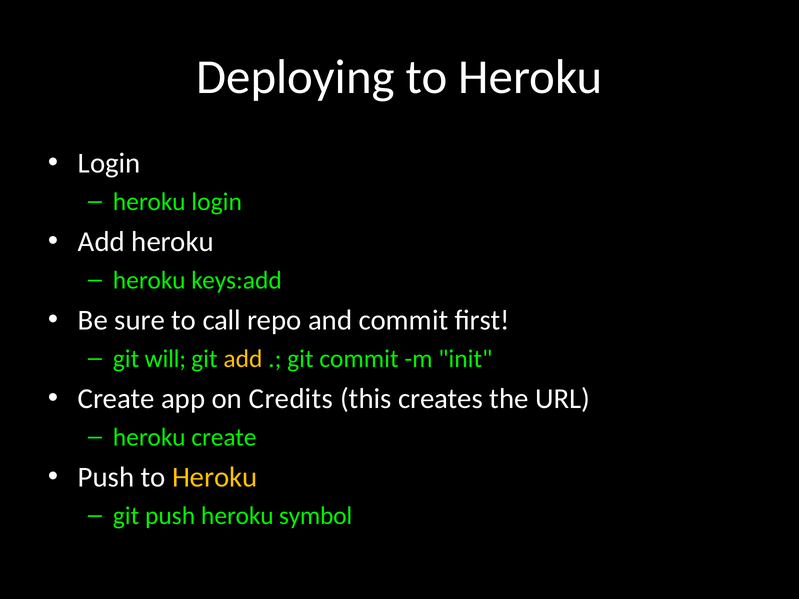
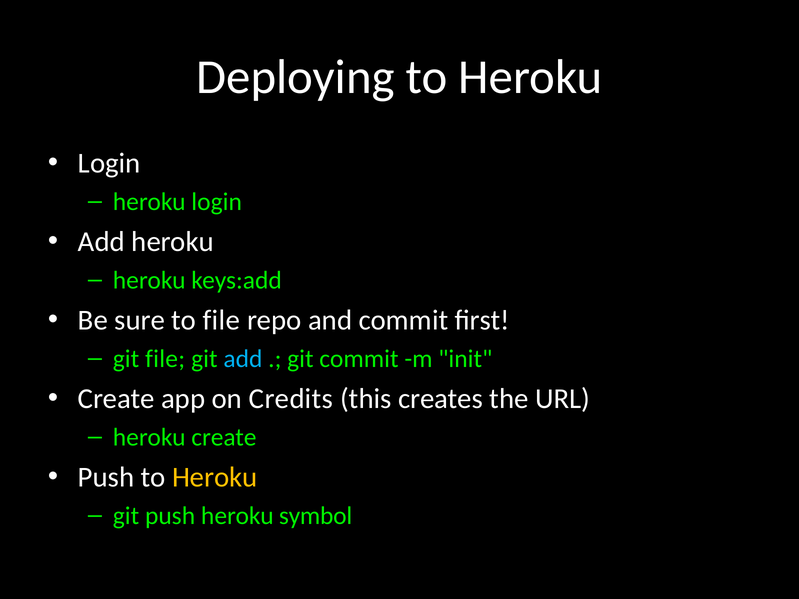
to call: call -> file (221, 320)
git will: will -> file (165, 359)
add colour: yellow -> light blue (243, 359)
